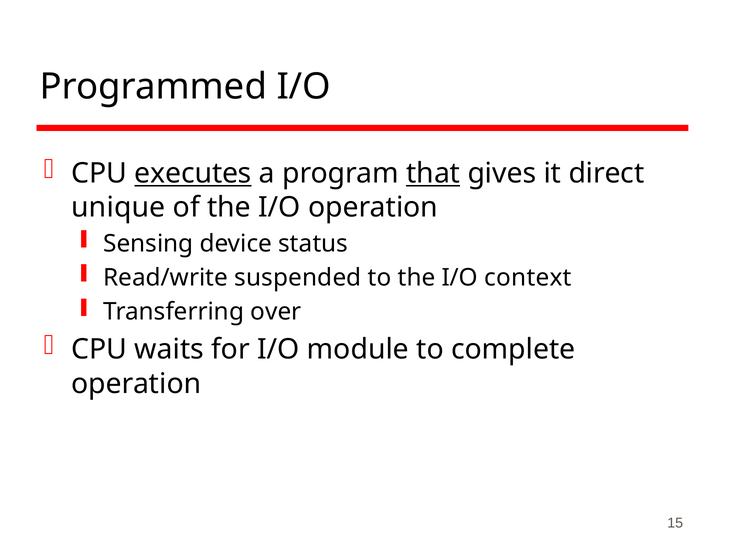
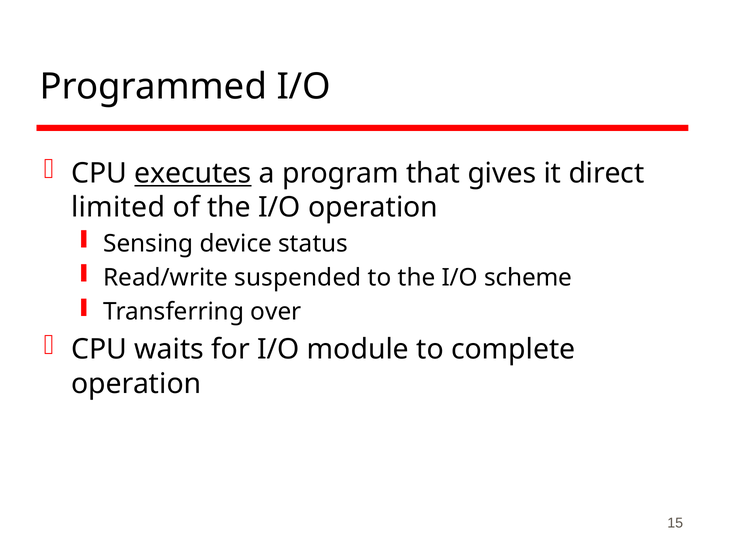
that underline: present -> none (433, 173)
unique: unique -> limited (118, 208)
context: context -> scheme (528, 278)
